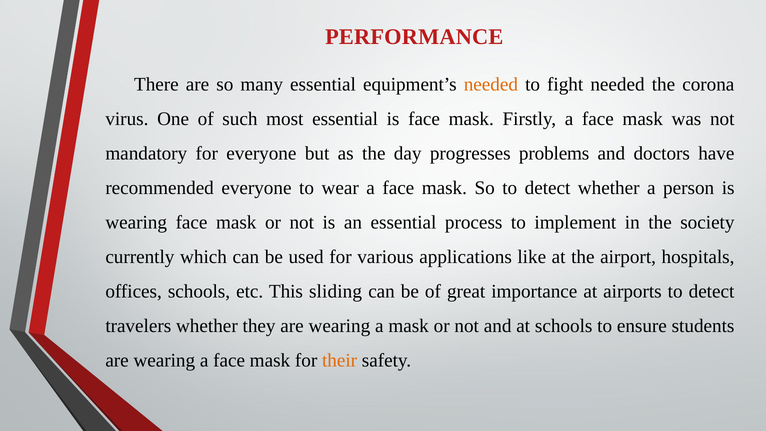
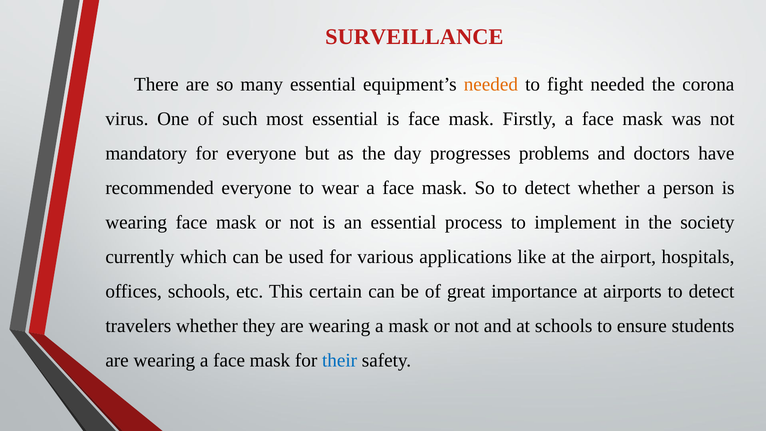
PERFORMANCE: PERFORMANCE -> SURVEILLANCE (414, 37)
sliding: sliding -> certain (336, 291)
their colour: orange -> blue (340, 360)
